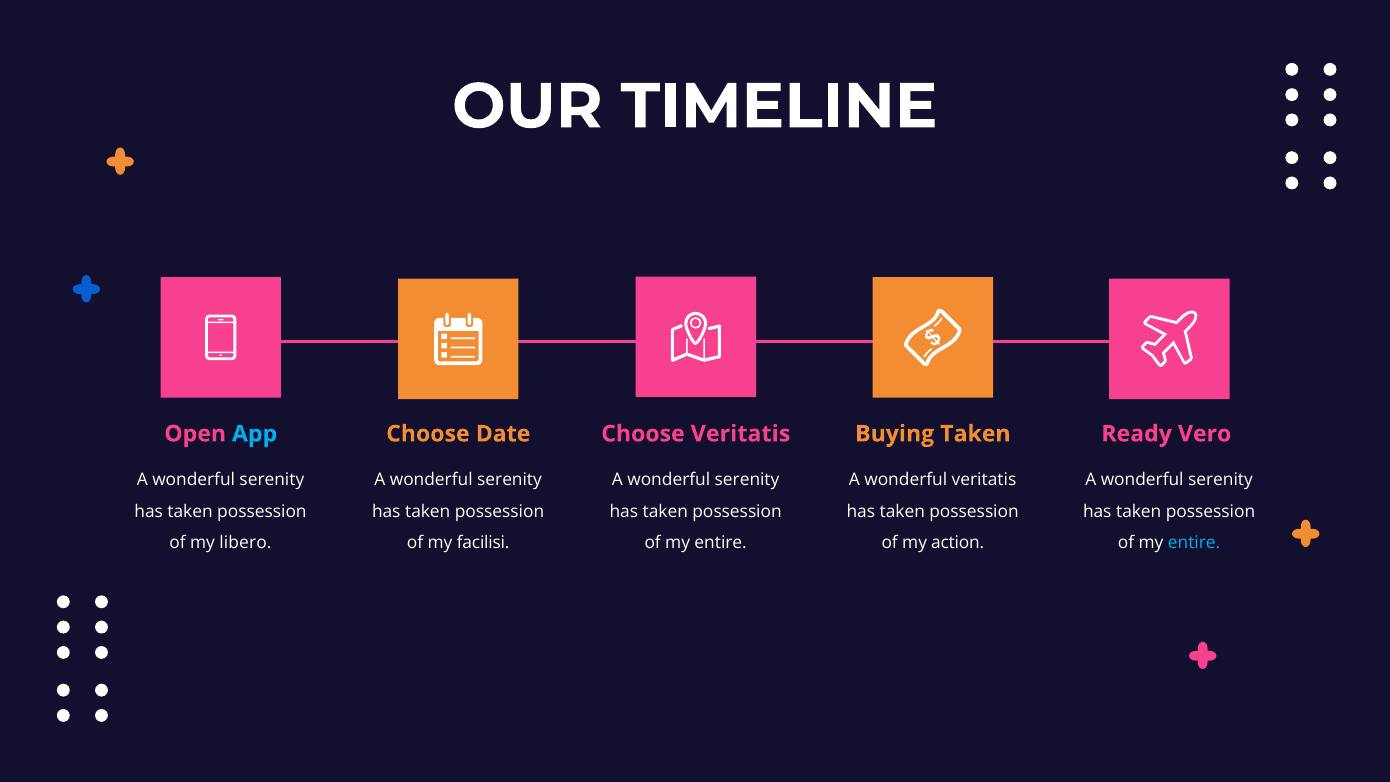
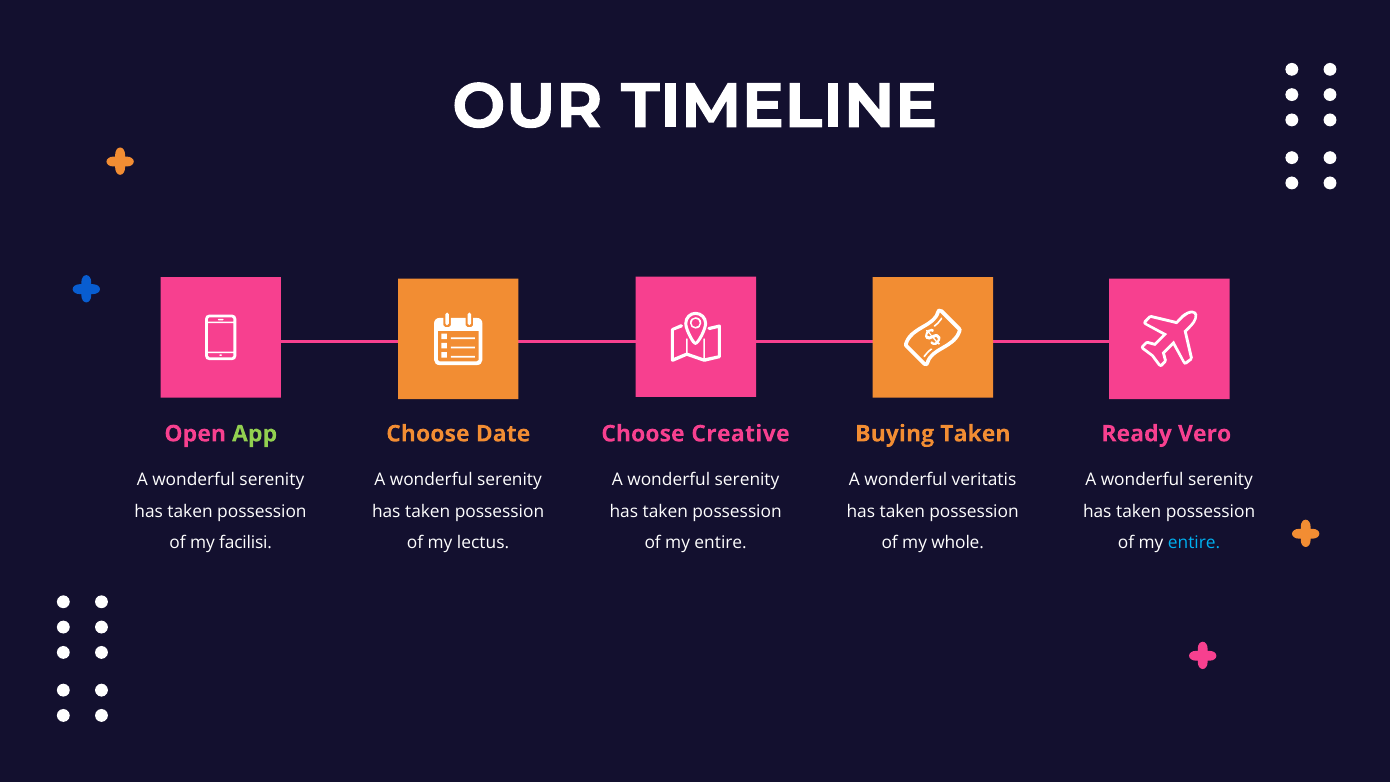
App colour: light blue -> light green (255, 434)
Choose Veritatis: Veritatis -> Creative (740, 434)
libero: libero -> facilisi (246, 543)
facilisi: facilisi -> lectus (483, 543)
action: action -> whole (958, 543)
